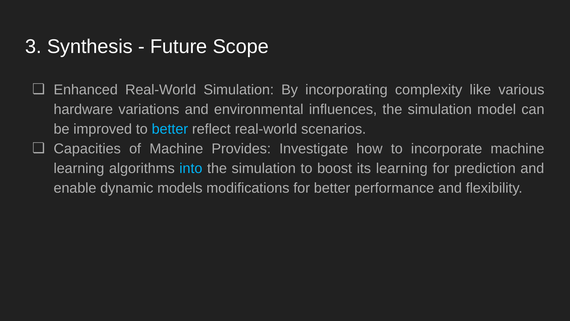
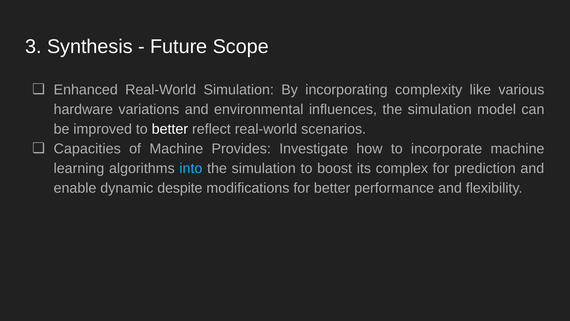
better colour: light blue -> white (170, 129)
its learning: learning -> complex (402, 168)
models: models -> despite (180, 188)
